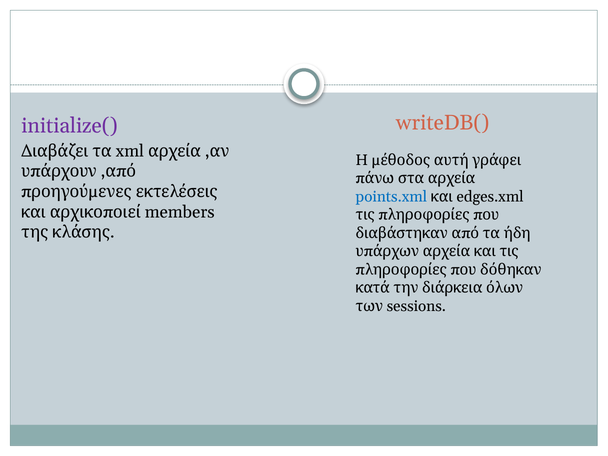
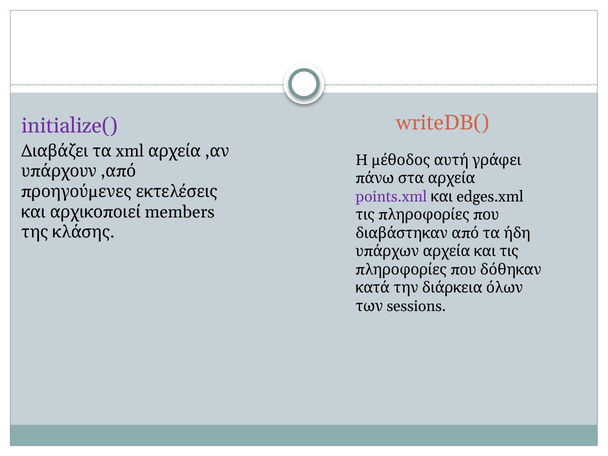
points.xml colour: blue -> purple (391, 197)
